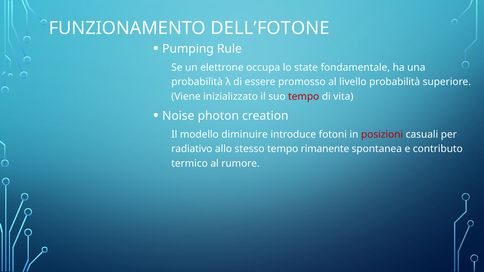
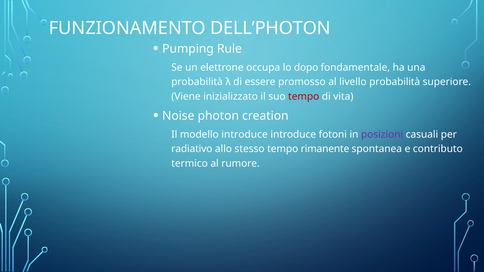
DELL’FOTONE: DELL’FOTONE -> DELL’PHOTON (270, 28)
state: state -> dopo (306, 67)
modello diminuire: diminuire -> introduce (245, 135)
posizioni colour: red -> purple (382, 135)
